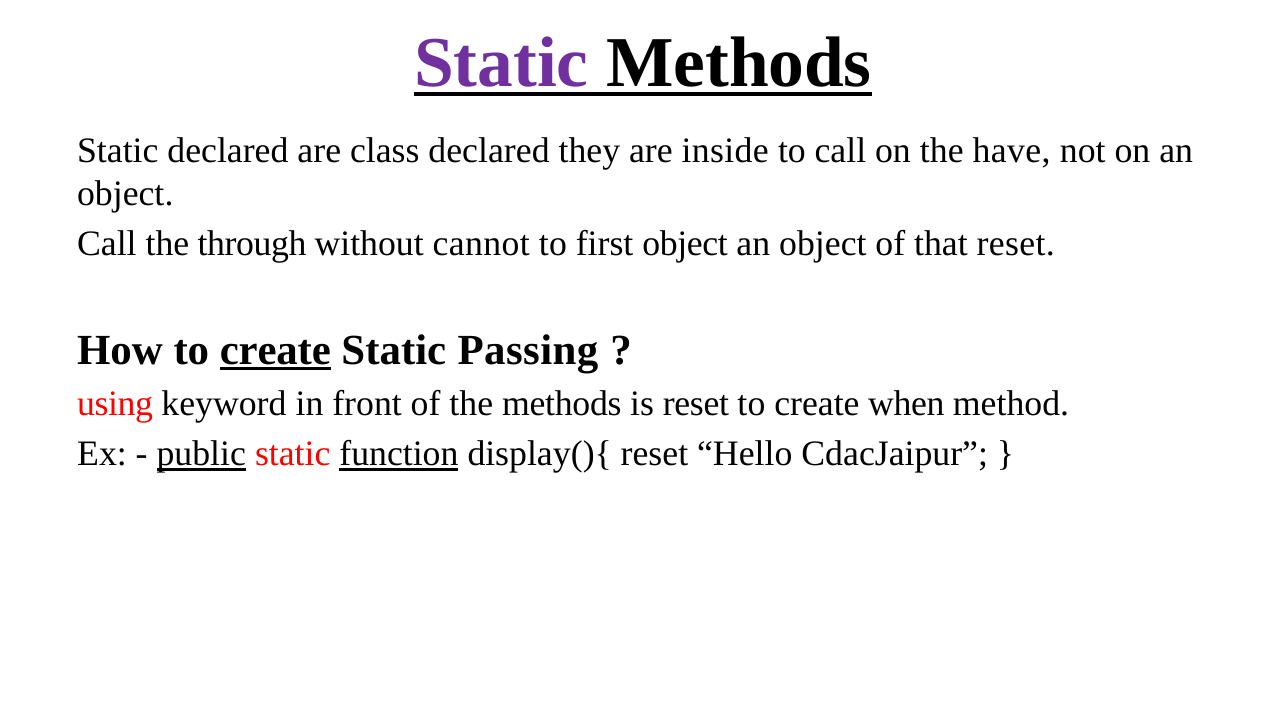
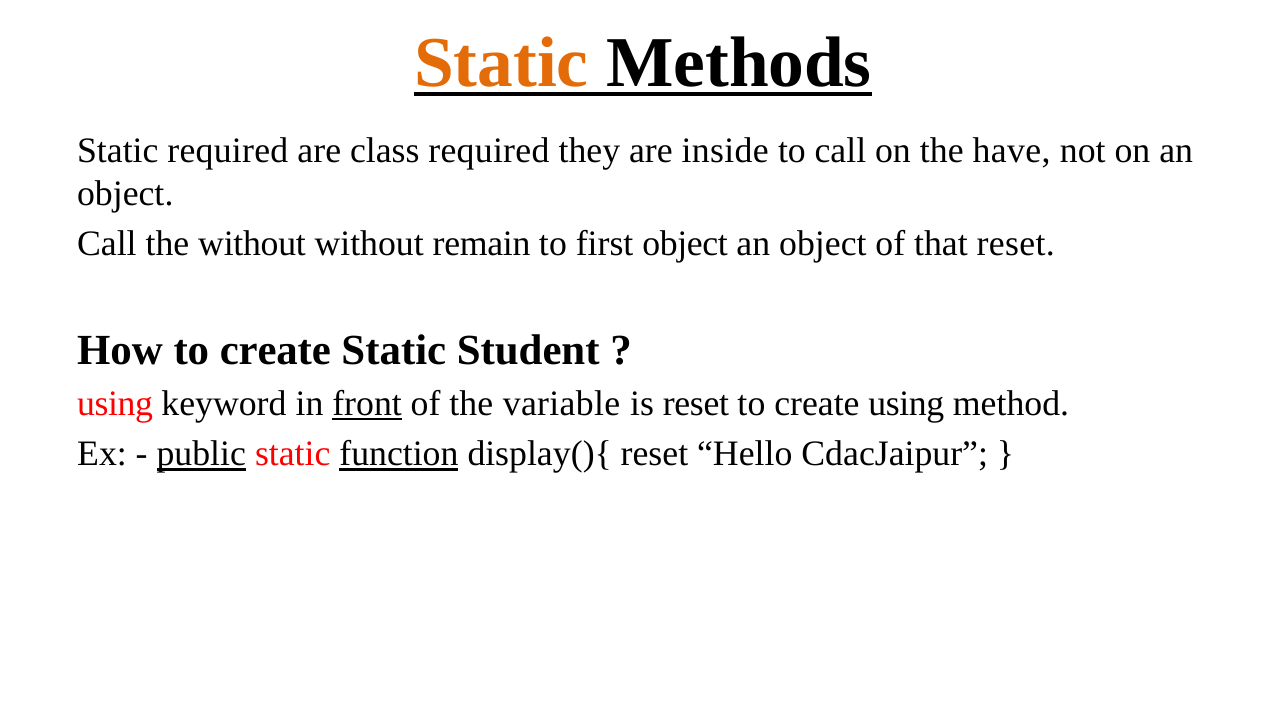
Static colour: purple -> orange (501, 63)
Static declared: declared -> required (228, 150)
class declared: declared -> required (489, 150)
the through: through -> without (252, 243)
cannot: cannot -> remain (482, 243)
create underline: present -> none (275, 350)
Passing: Passing -> Student (528, 350)
front underline: none -> present (367, 404)
the methods: methods -> variable (562, 404)
create when: when -> using (906, 404)
